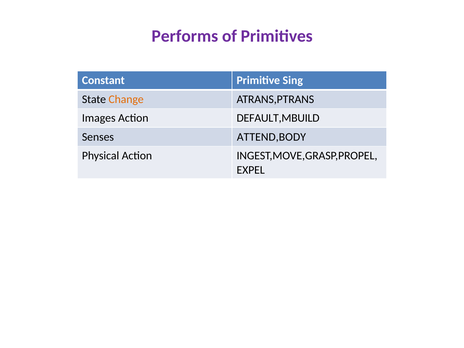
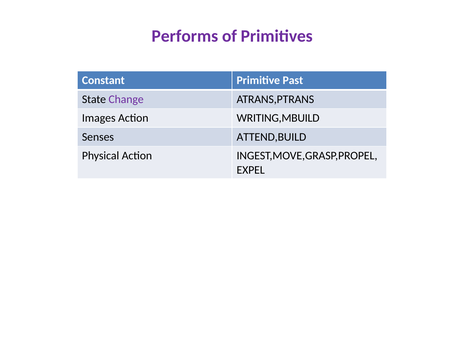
Sing: Sing -> Past (293, 80)
Change colour: orange -> purple (126, 99)
DEFAULT,MBUILD: DEFAULT,MBUILD -> WRITING,MBUILD (278, 118)
ATTEND,BODY: ATTEND,BODY -> ATTEND,BUILD (271, 137)
